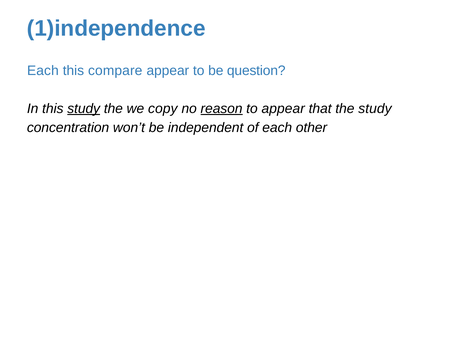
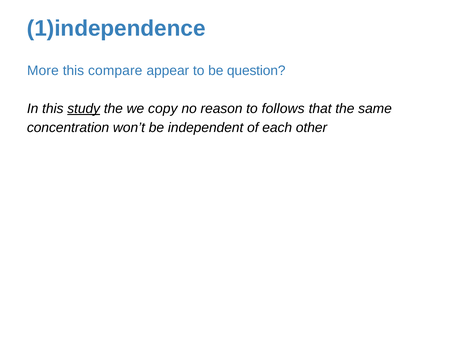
Each: Each -> More (43, 71)
reason underline: present -> none (222, 109)
to appear: appear -> follows (283, 109)
the study: study -> same (375, 109)
